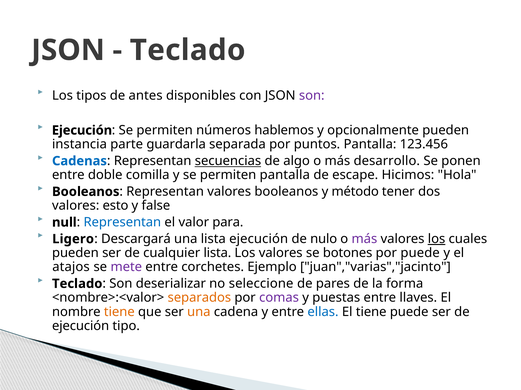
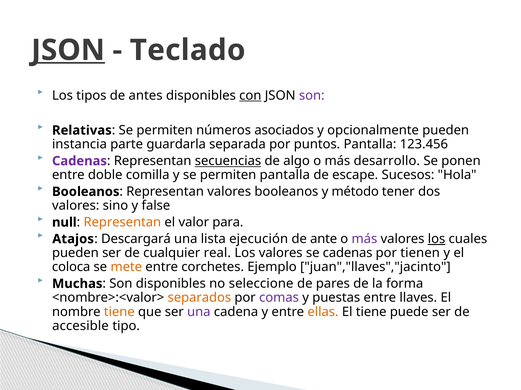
JSON underline: none -> present (68, 50)
con underline: none -> present (250, 96)
Ejecución: Ejecución -> Relativas (82, 131)
hablemos: hablemos -> asociados (284, 131)
Cadenas colour: blue -> purple (79, 161)
Hicimos: Hicimos -> Sucesos (408, 175)
esto: esto -> sino (115, 206)
Representan colour: blue -> orange (122, 223)
Ligero: Ligero -> Atajos (73, 239)
nulo: nulo -> ante (324, 239)
cualquier lista: lista -> real (217, 253)
se botones: botones -> cadenas (348, 253)
por puede: puede -> tienen (420, 253)
atajos: atajos -> coloca (71, 268)
mete colour: purple -> orange (126, 268)
juan","varias","jacinto: juan","varias","jacinto -> juan","llaves","jacinto (375, 268)
Teclado: Teclado -> Muchas (77, 284)
Son deserializar: deserializar -> disponibles (171, 284)
una colour: orange -> purple (199, 312)
ellas colour: blue -> orange (323, 312)
ejecución: ejecución -> accesible (80, 326)
